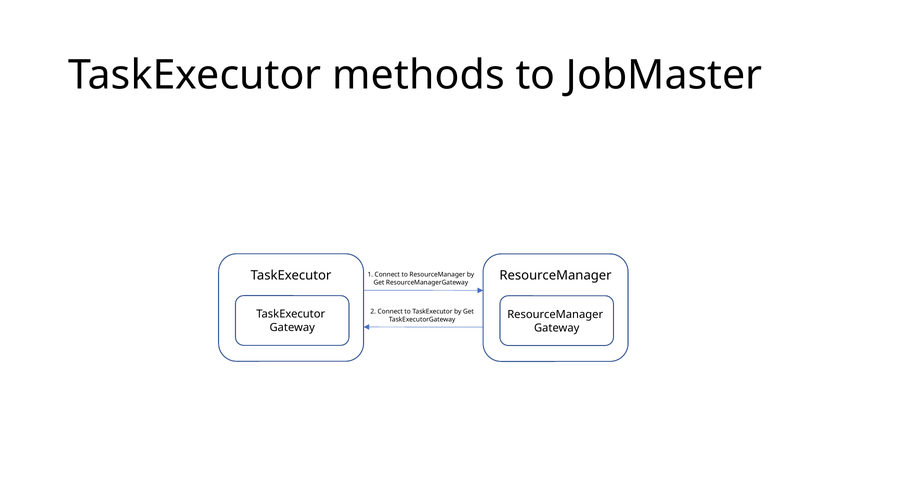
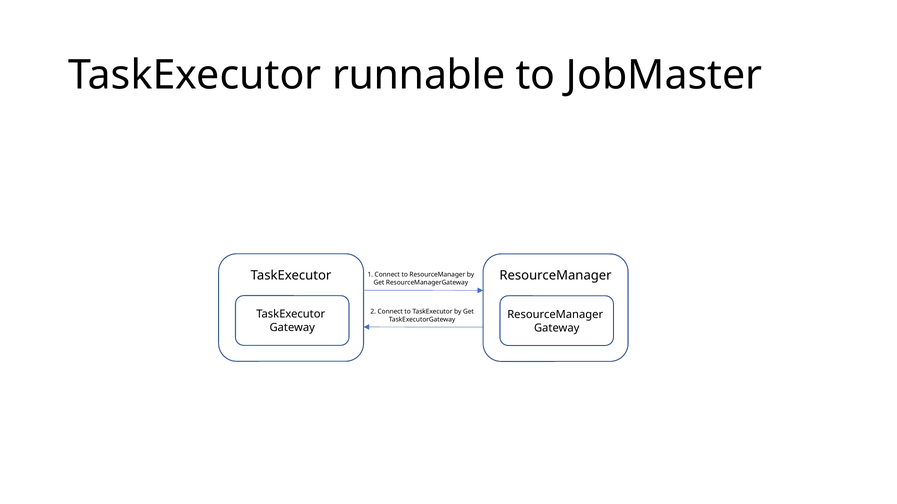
methods: methods -> runnable (419, 75)
